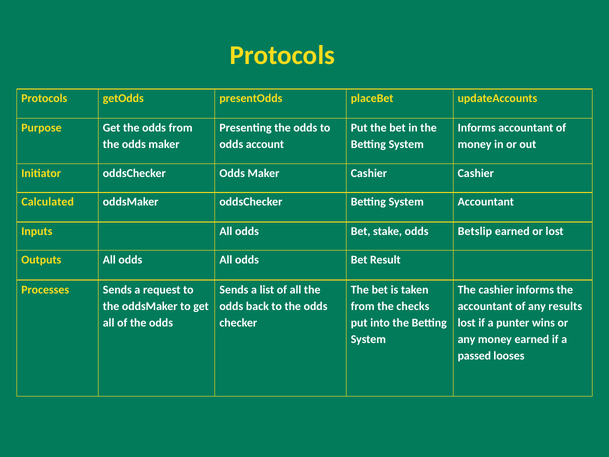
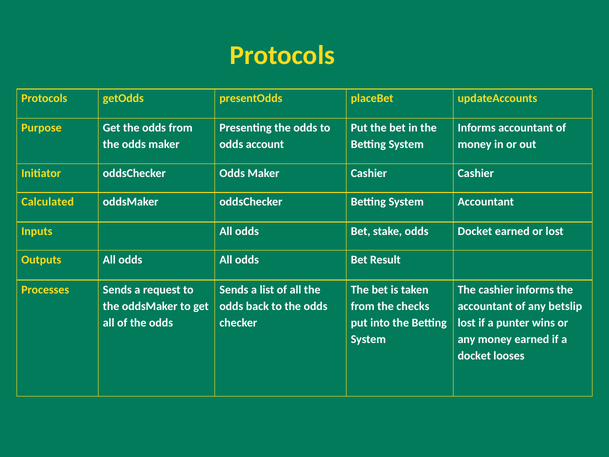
odds Betslip: Betslip -> Docket (475, 231)
results: results -> betslip (565, 306)
passed: passed -> docket (474, 356)
